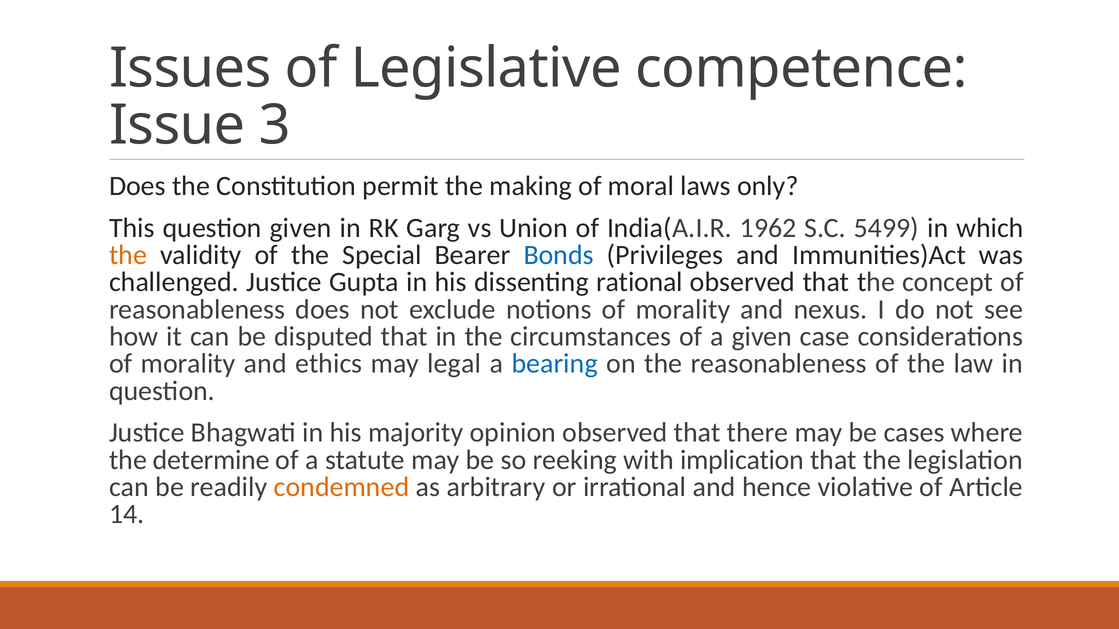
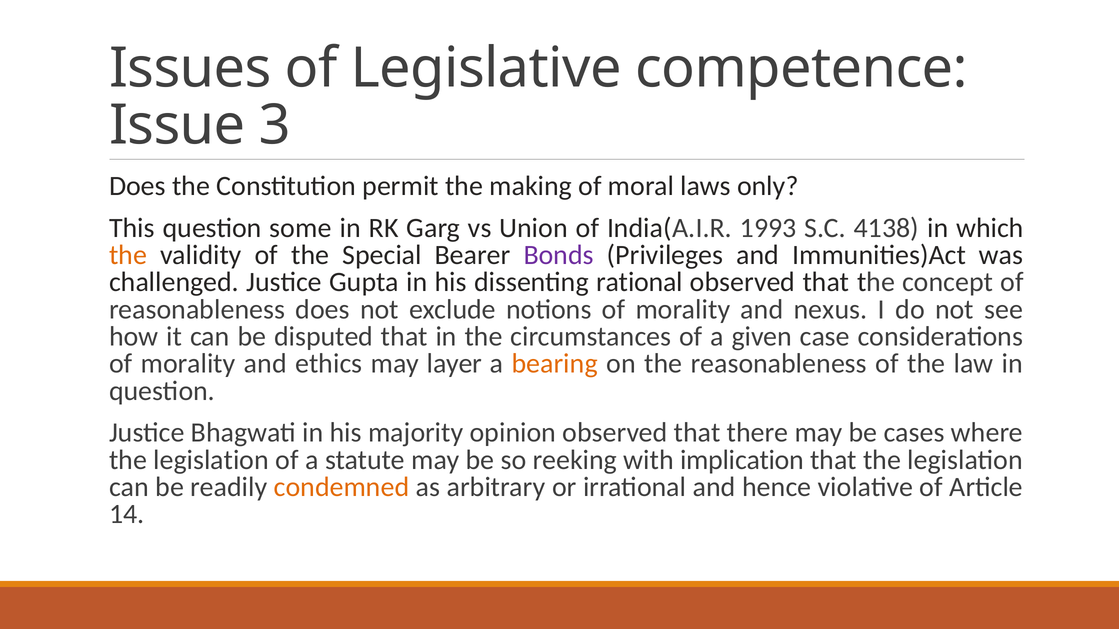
question given: given -> some (301, 228)
1962: 1962 -> 1993 (768, 228)
5499: 5499 -> 4138 (886, 228)
Bonds colour: blue -> purple (559, 255)
legal: legal -> layer (454, 364)
bearing colour: blue -> orange (555, 364)
determine: determine -> legislation (211, 460)
